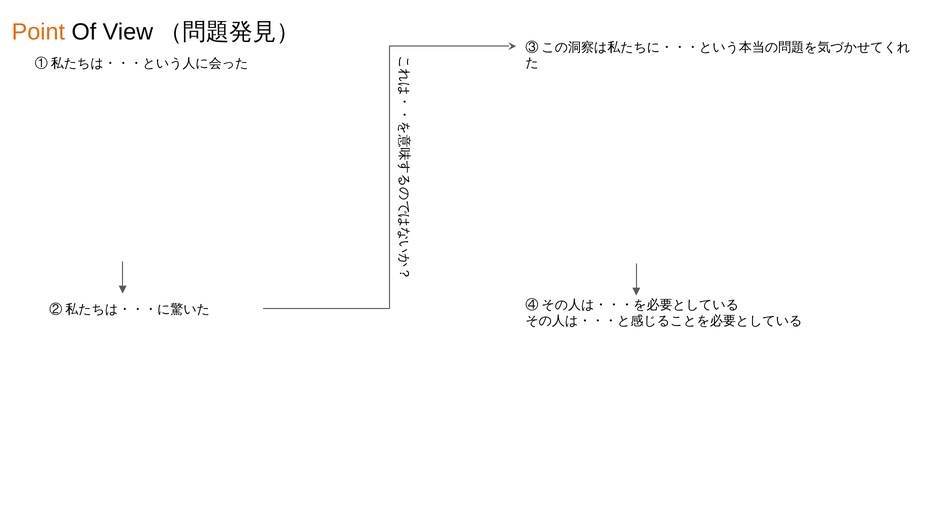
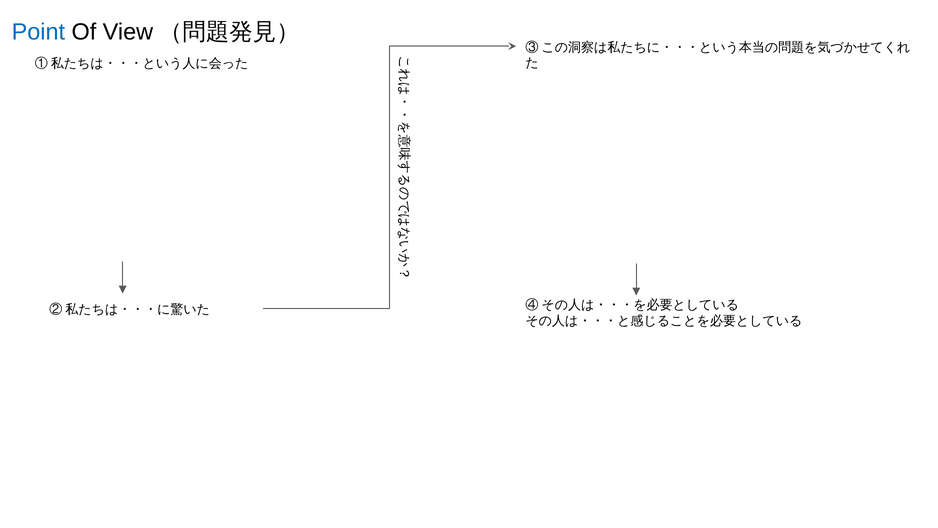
Point colour: orange -> blue (38, 32)
